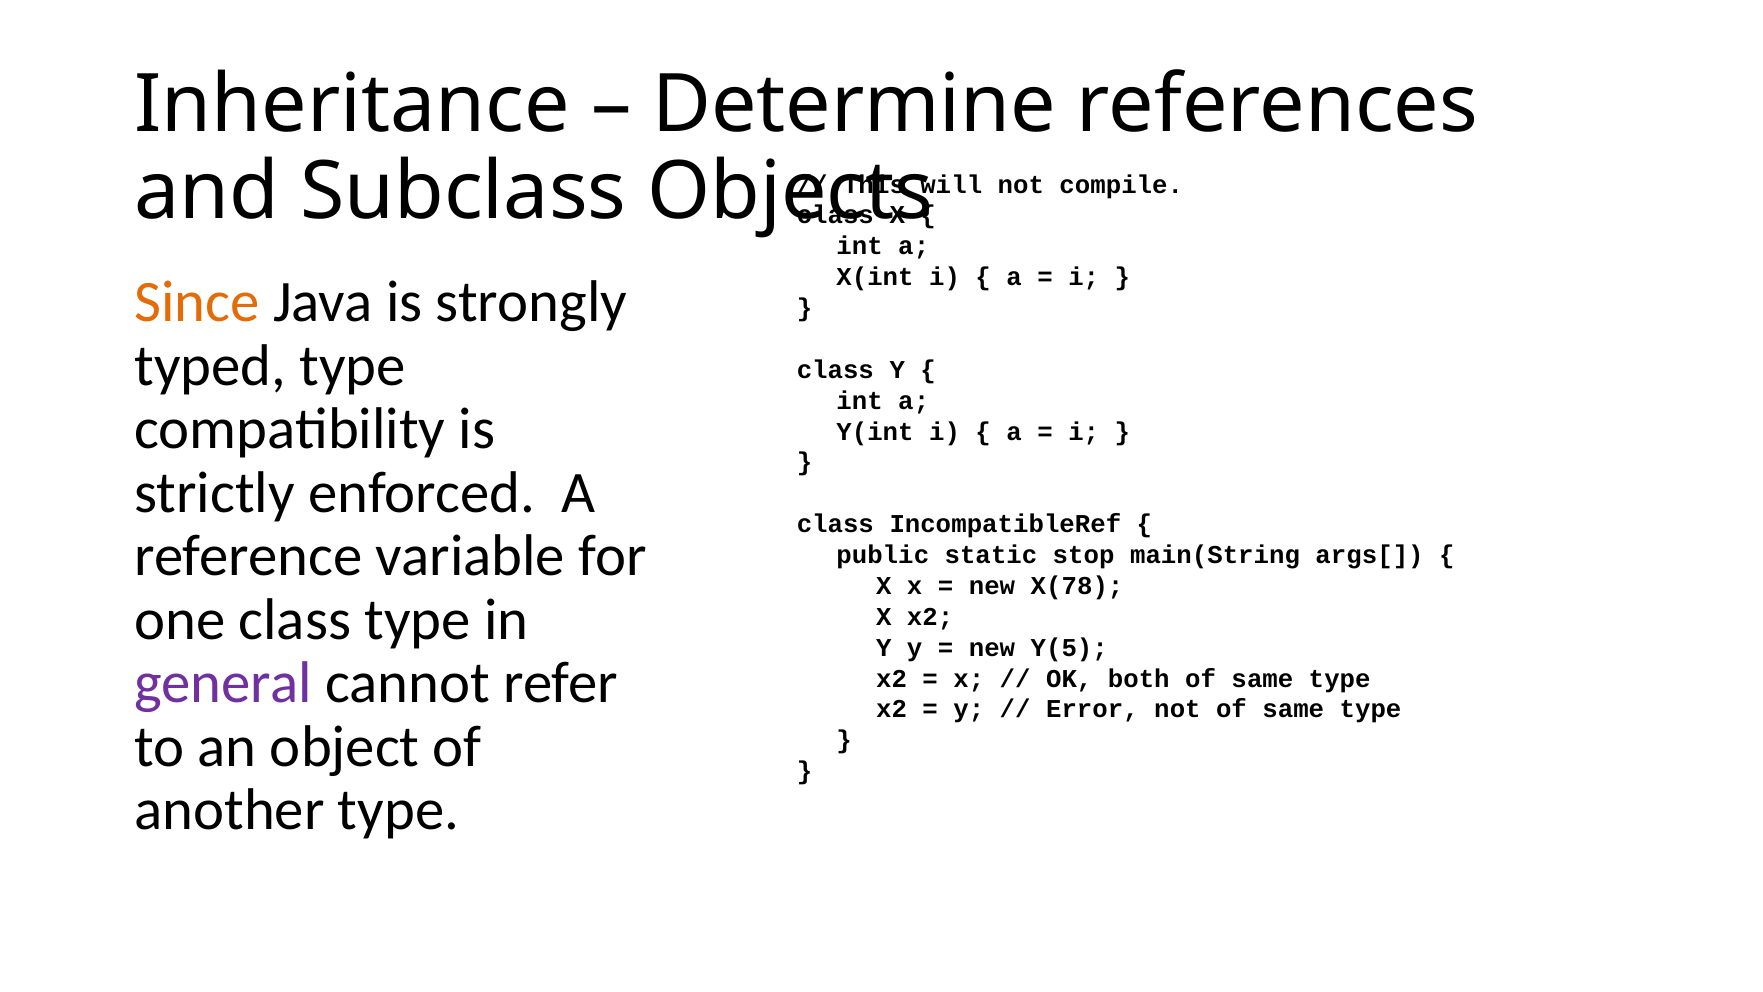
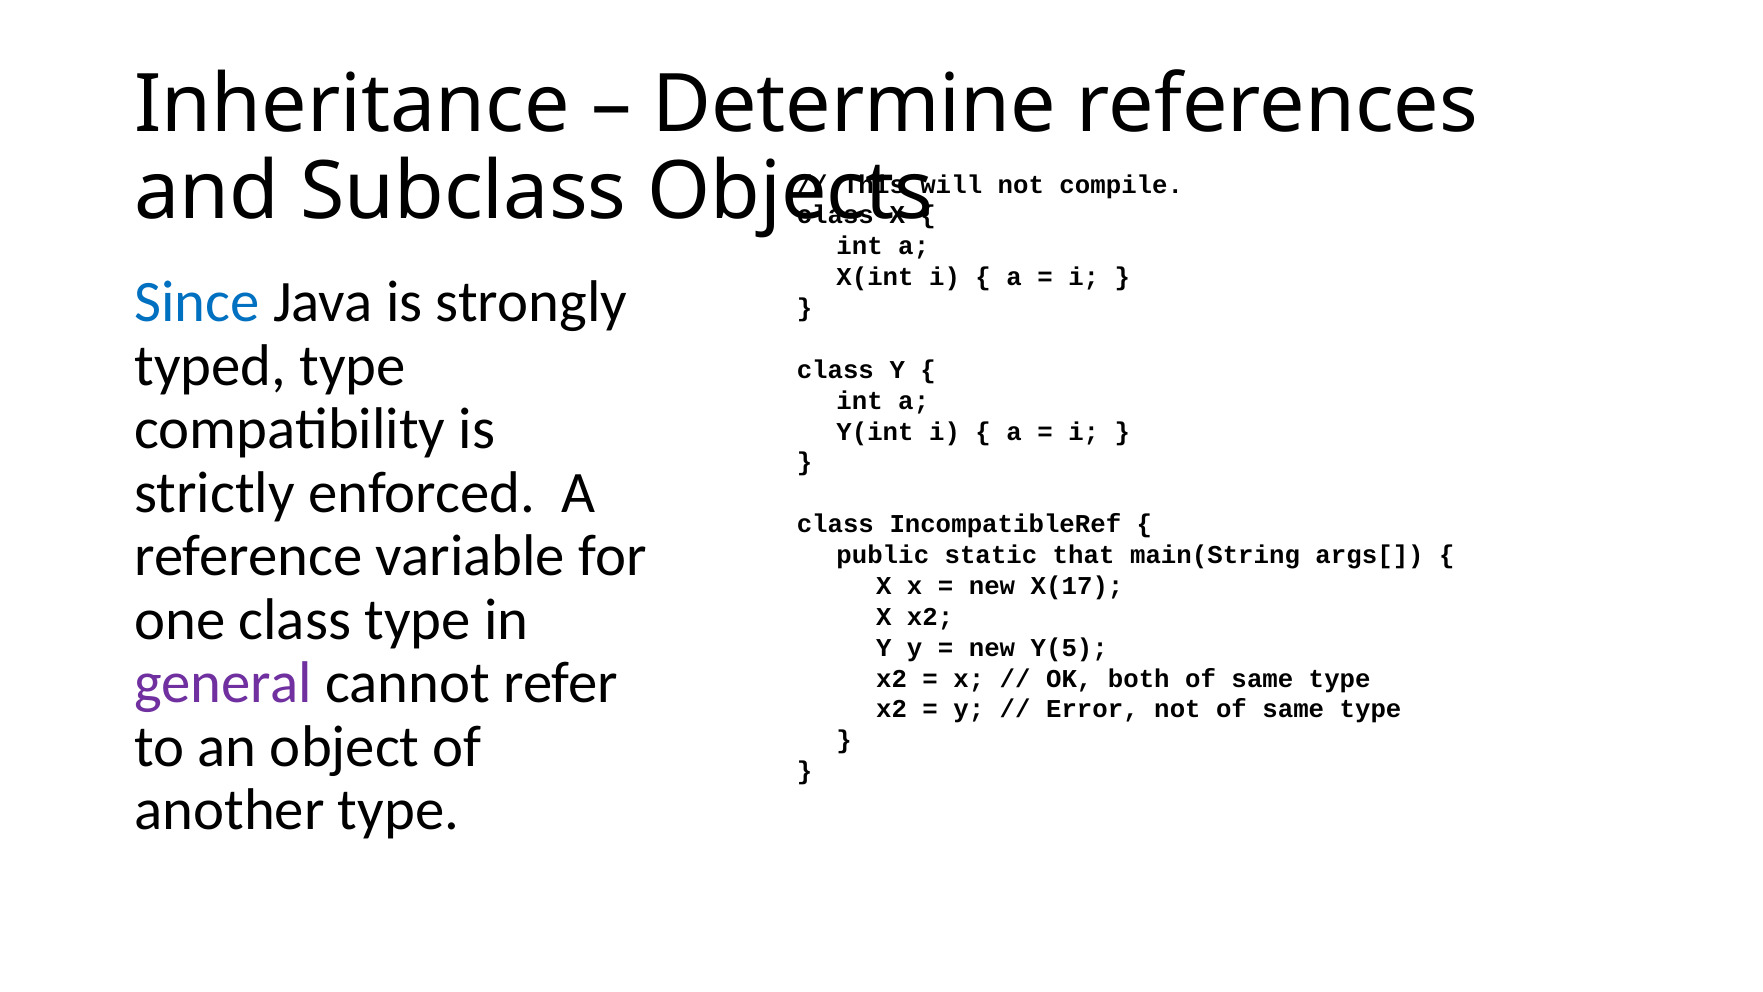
Since colour: orange -> blue (197, 302)
stop: stop -> that (1084, 555)
X(78: X(78 -> X(17 (1077, 586)
